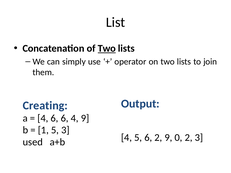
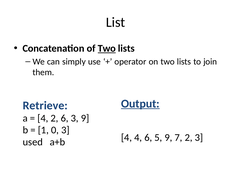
Output underline: none -> present (140, 104)
Creating: Creating -> Retrieve (45, 106)
4 6: 6 -> 2 (54, 118)
6 4: 4 -> 3 (75, 118)
1 5: 5 -> 0 (55, 130)
4 5: 5 -> 4 (138, 138)
6 2: 2 -> 5 (158, 138)
0: 0 -> 7 (178, 138)
